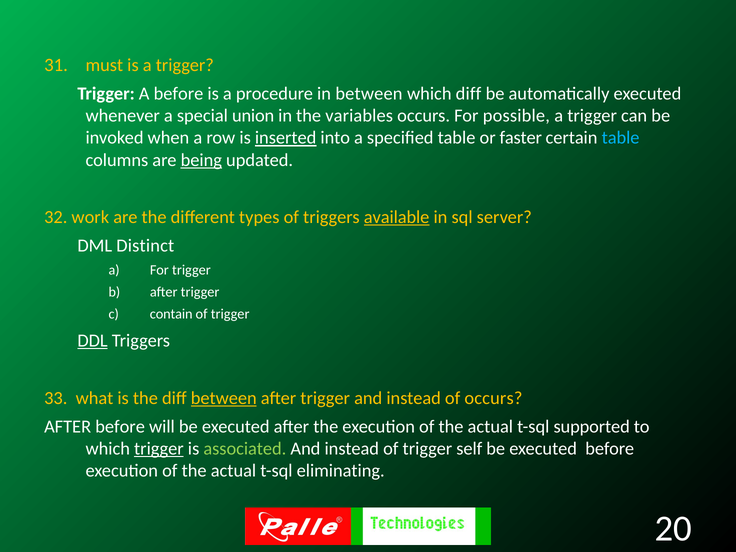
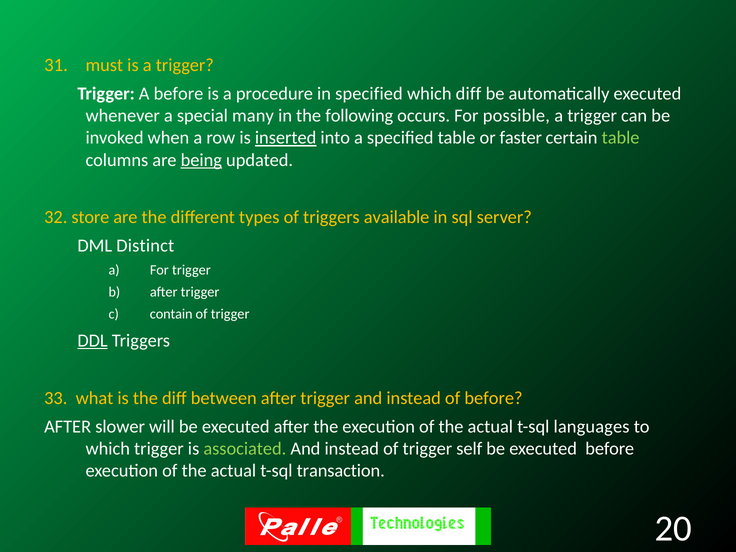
in between: between -> specified (369, 94)
union: union -> many (253, 116)
variables: variables -> following (359, 116)
table colour: light blue -> light green (621, 138)
work: work -> store (90, 217)
available underline: present -> none (397, 217)
between underline: present -> none (224, 398)
of occurs: occurs -> before (494, 398)
AFTER before: before -> slower (120, 427)
supported: supported -> languages (592, 427)
trigger underline: present -> none (159, 449)
eliminating: eliminating -> transaction (341, 471)
